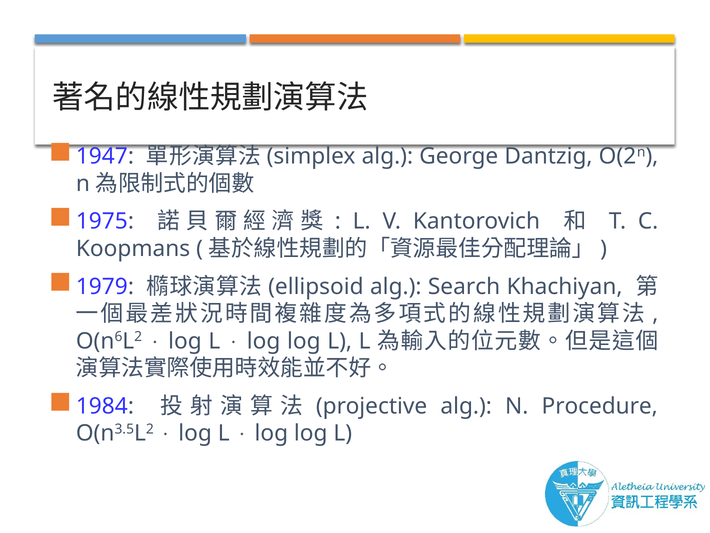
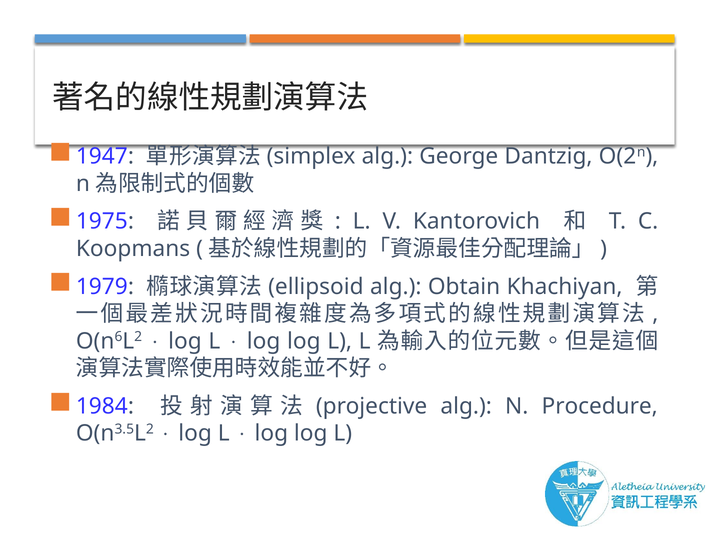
Search: Search -> Obtain (464, 286)
